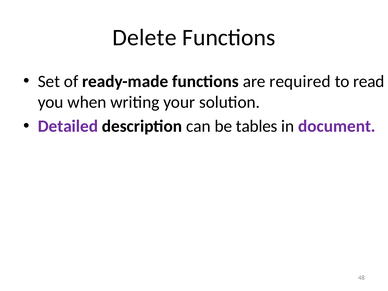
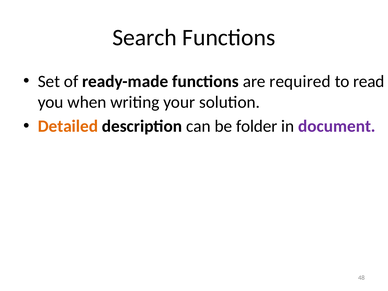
Delete: Delete -> Search (145, 38)
Detailed colour: purple -> orange (68, 126)
tables: tables -> folder (257, 126)
